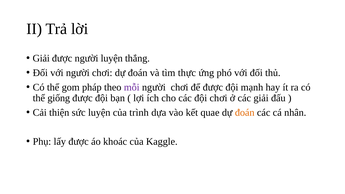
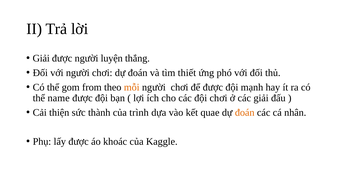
thực: thực -> thiết (187, 73)
pháp: pháp -> from (92, 87)
mỗi colour: purple -> orange (132, 87)
giống: giống -> name (59, 98)
sức luyện: luyện -> thành (99, 113)
